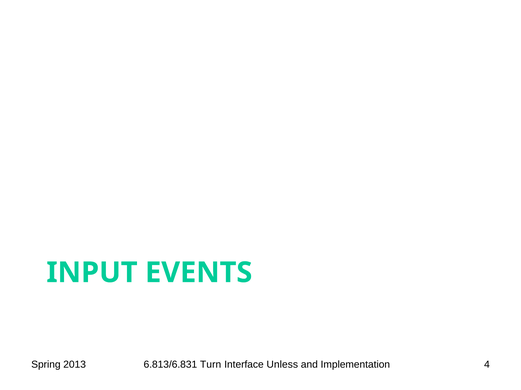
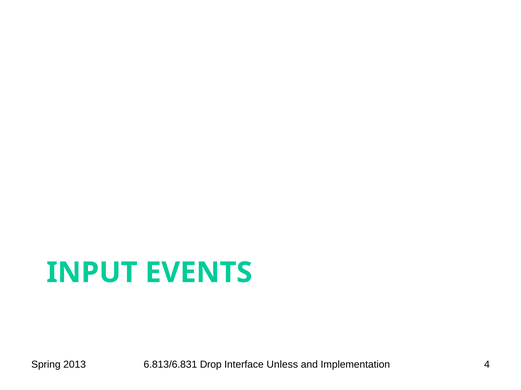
Turn: Turn -> Drop (211, 365)
